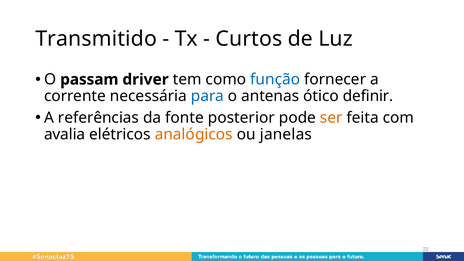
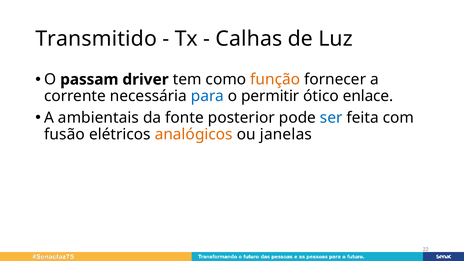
Curtos: Curtos -> Calhas (249, 39)
função colour: blue -> orange (275, 79)
antenas: antenas -> permitir (270, 96)
definir: definir -> enlace (368, 96)
referências: referências -> ambientais (98, 118)
ser colour: orange -> blue (331, 118)
avalia: avalia -> fusão (65, 134)
